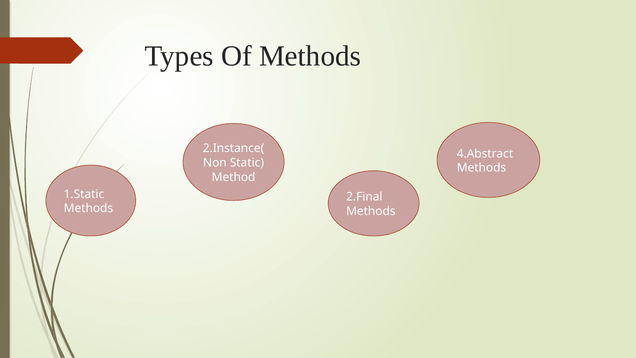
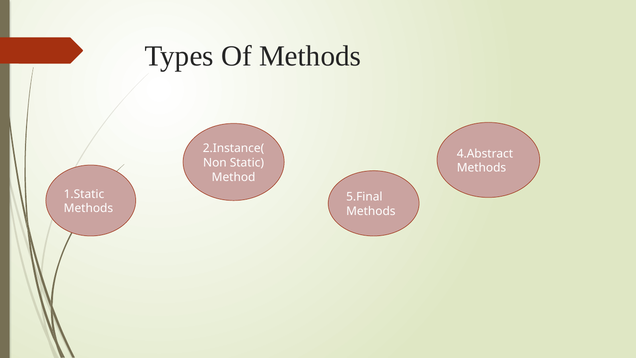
2.Final: 2.Final -> 5.Final (364, 197)
